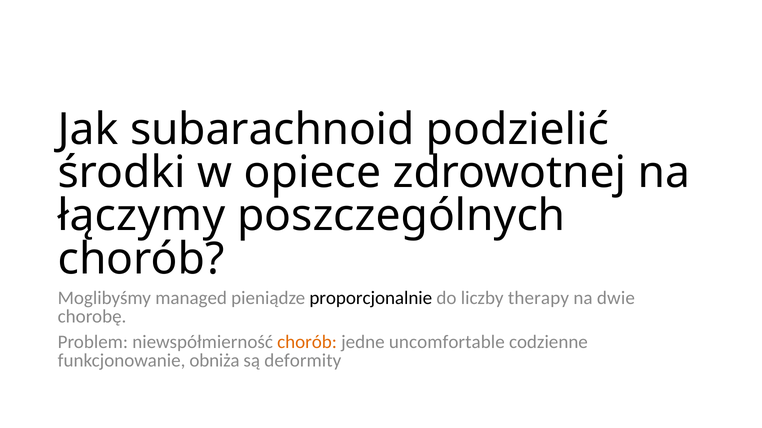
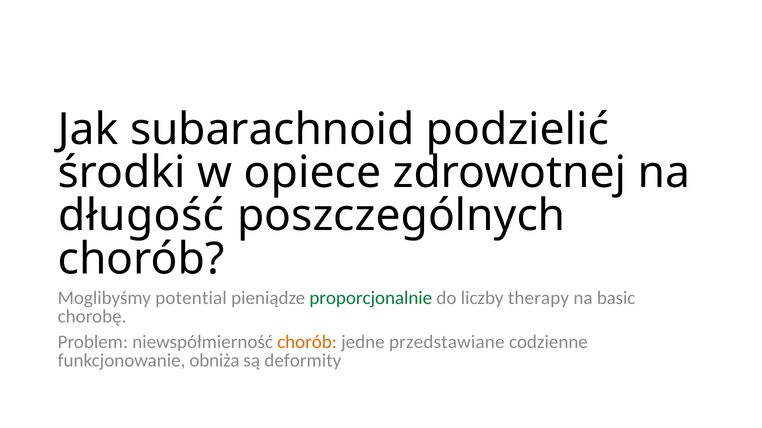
łączymy: łączymy -> długość (141, 216)
managed: managed -> potential (191, 298)
proporcjonalnie colour: black -> green (371, 298)
dwie: dwie -> basic (616, 298)
uncomfortable: uncomfortable -> przedstawiane (447, 342)
